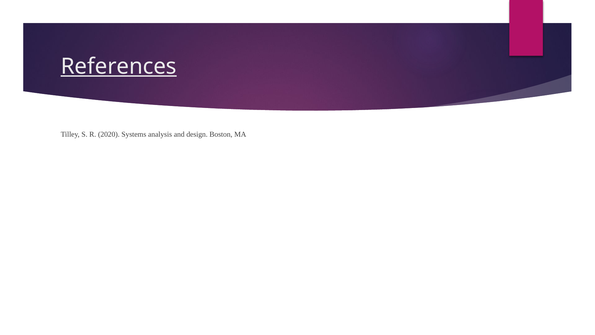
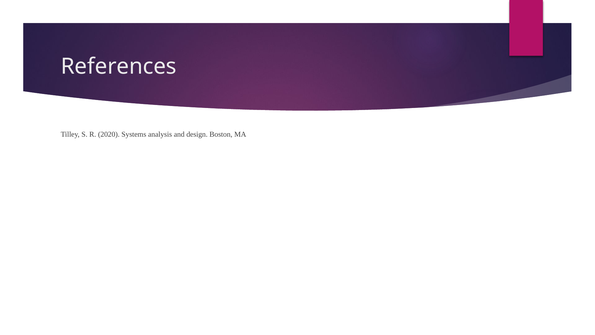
References underline: present -> none (119, 66)
